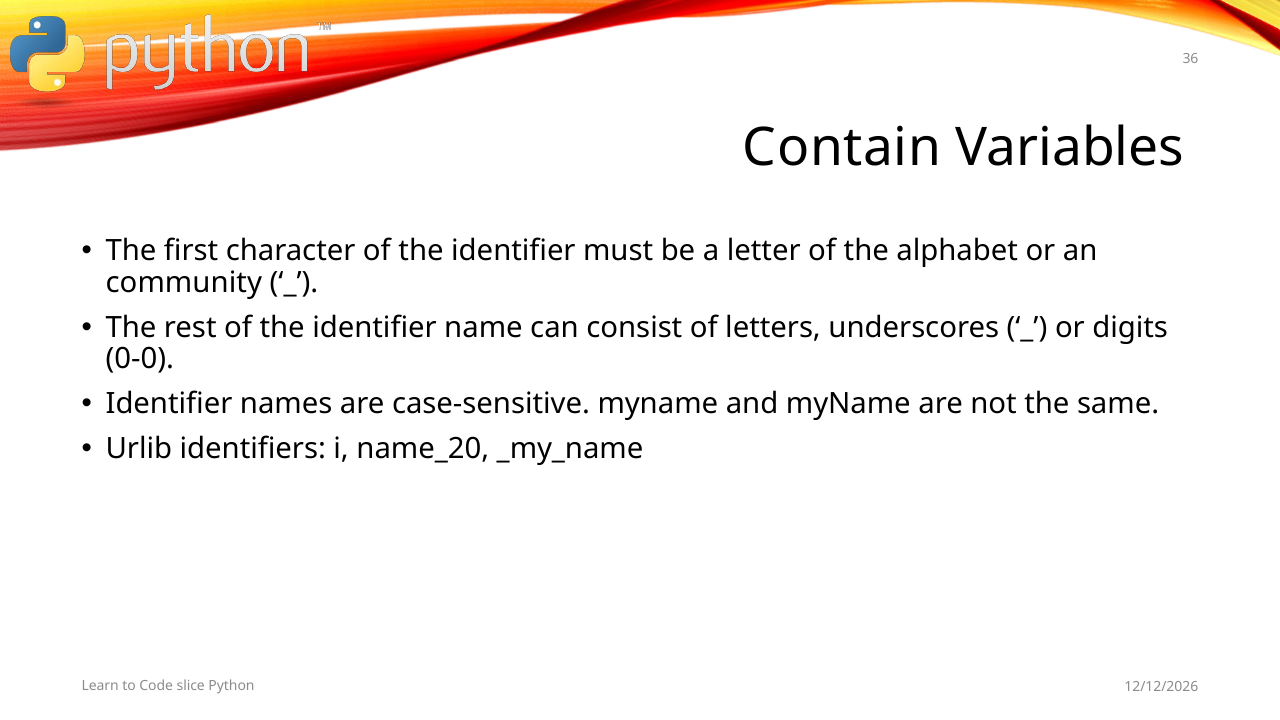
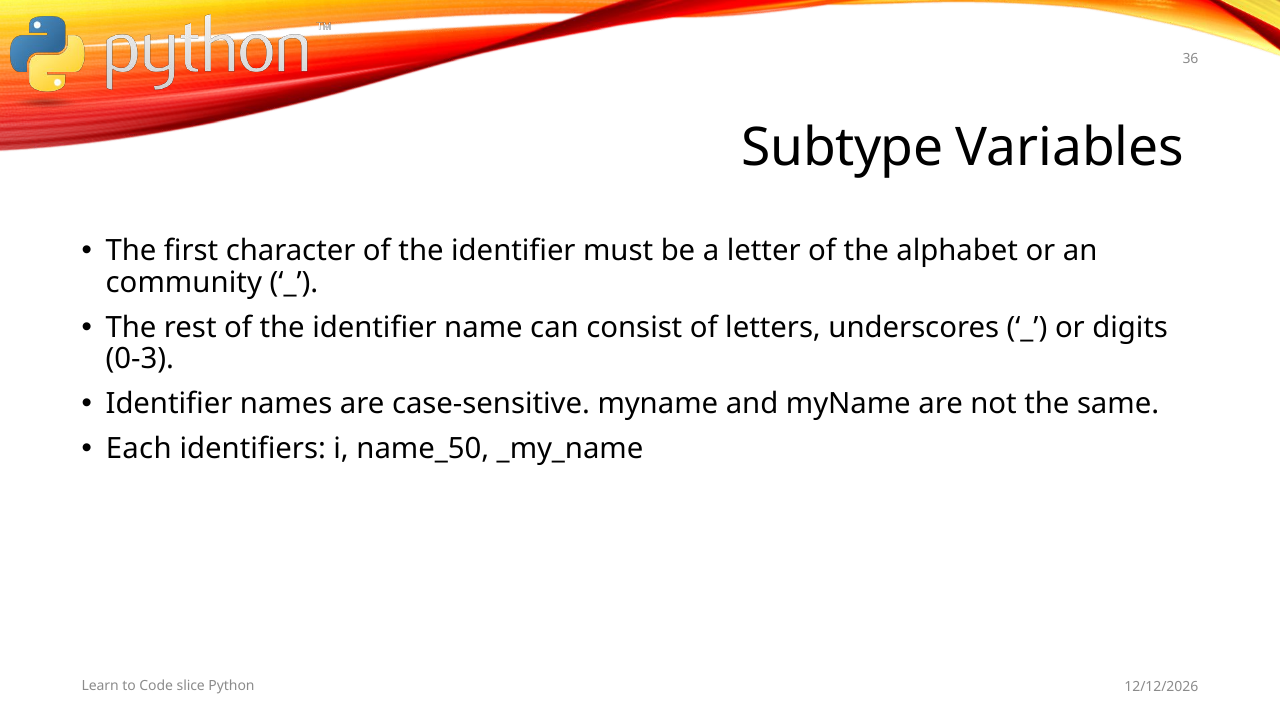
Contain: Contain -> Subtype (843, 148)
0-0: 0-0 -> 0-3 (140, 359)
Urlib: Urlib -> Each (139, 449)
name_20: name_20 -> name_50 (423, 449)
